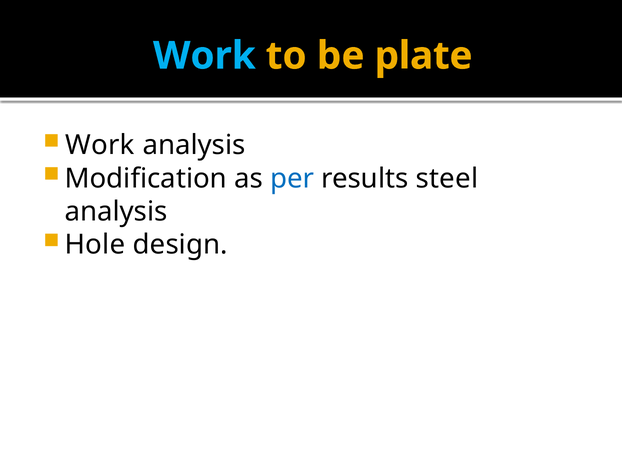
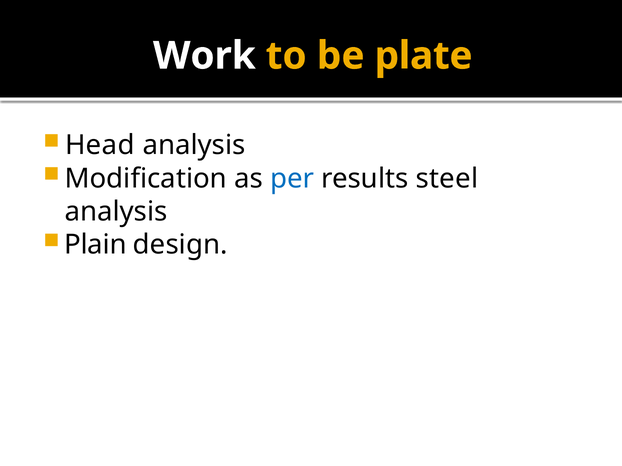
Work colour: light blue -> white (204, 56)
Work: Work -> Head (100, 145)
Hole: Hole -> Plain (95, 245)
